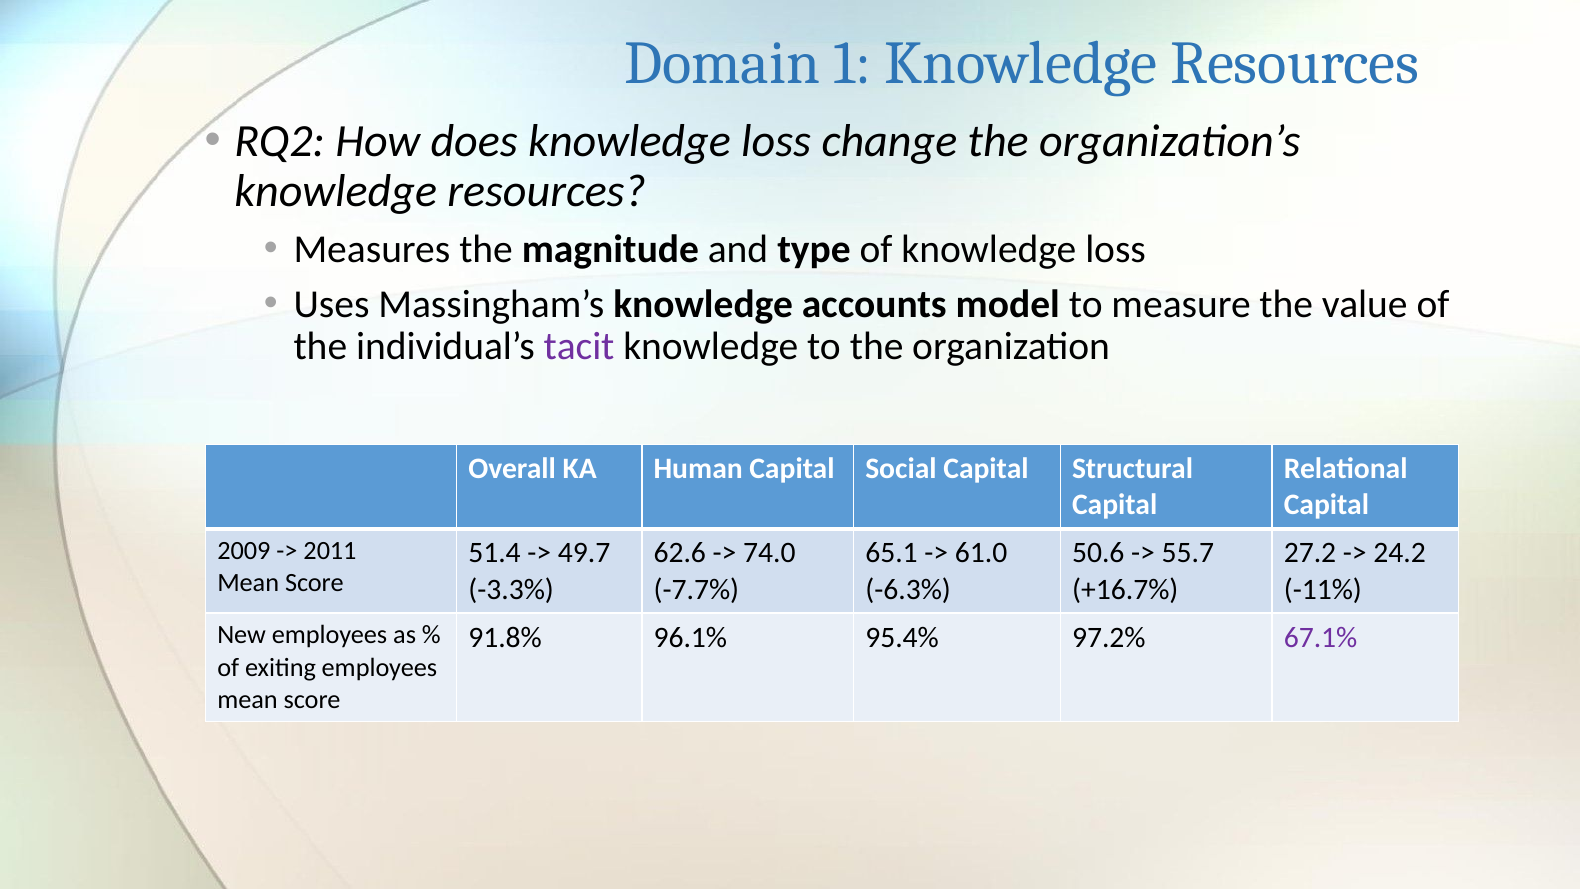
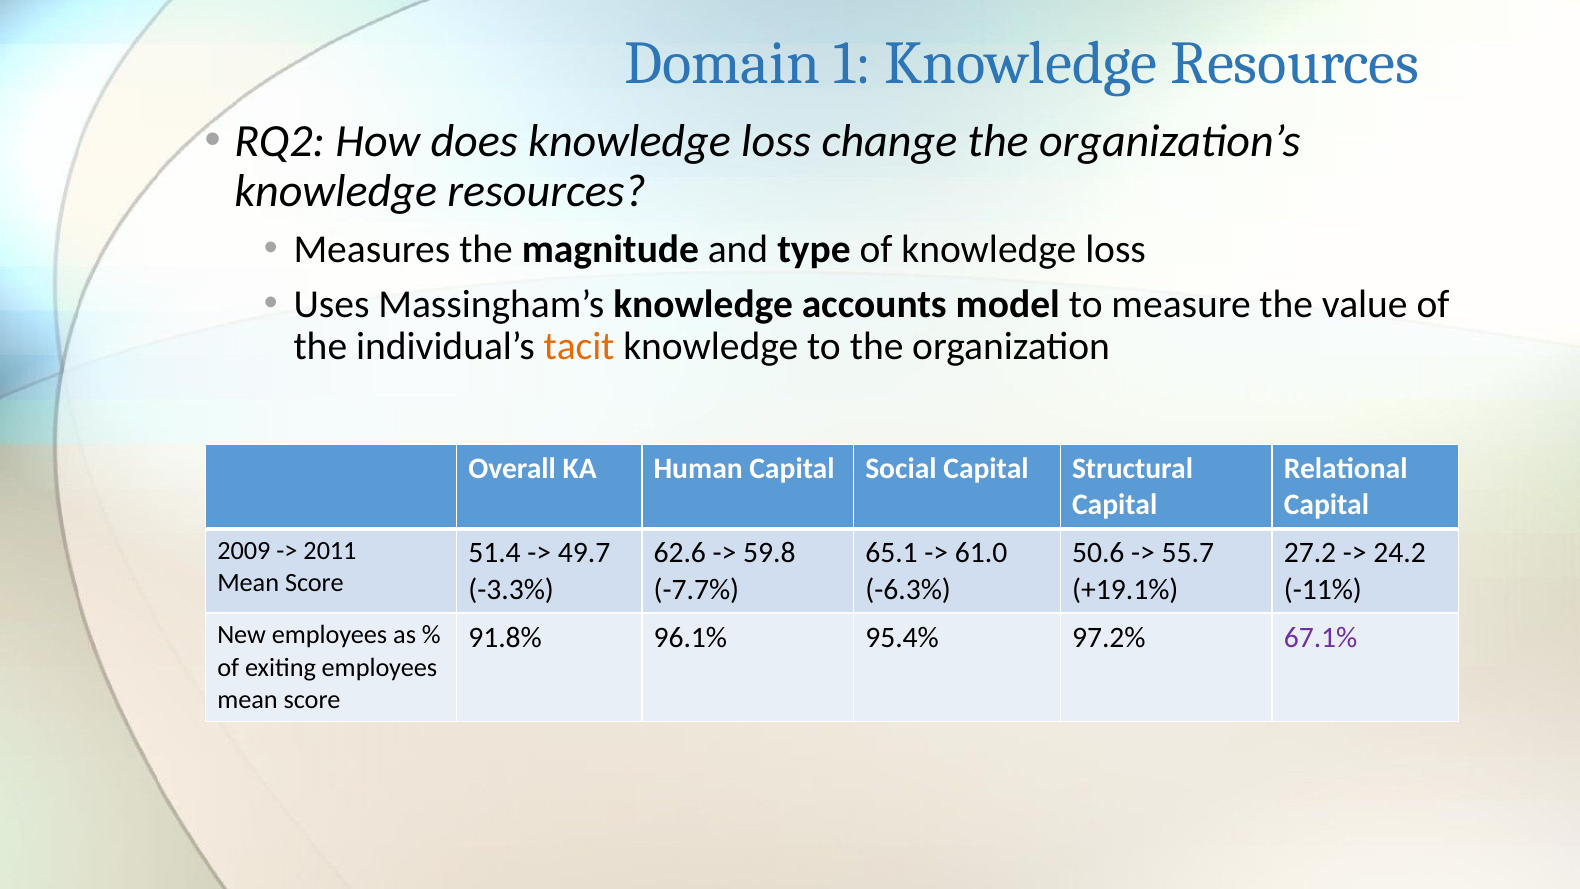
tacit colour: purple -> orange (579, 347)
74.0: 74.0 -> 59.8 (769, 553)
+16.7%: +16.7% -> +19.1% (1125, 589)
